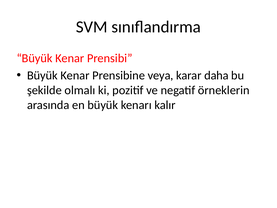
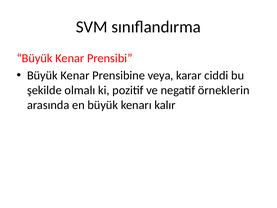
daha: daha -> ciddi (216, 75)
